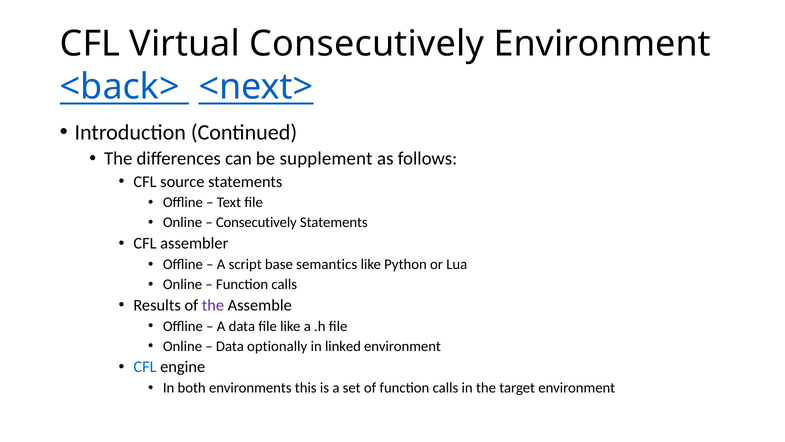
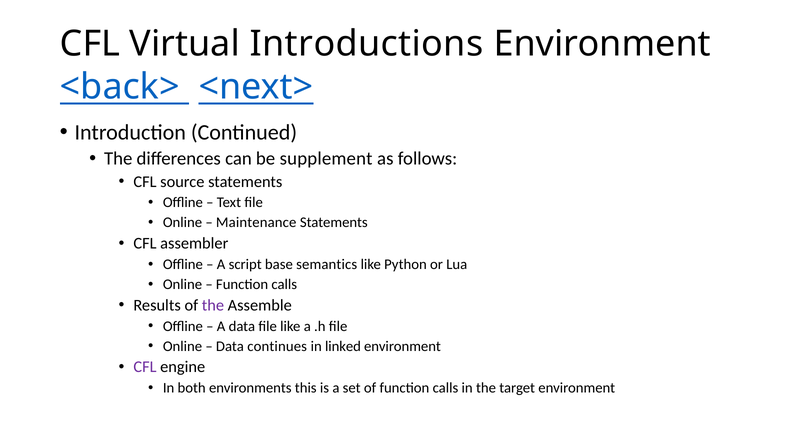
Virtual Consecutively: Consecutively -> Introductions (367, 44)
Consecutively: Consecutively -> Maintenance (256, 222)
optionally: optionally -> continues (277, 346)
CFL colour: blue -> purple (145, 367)
